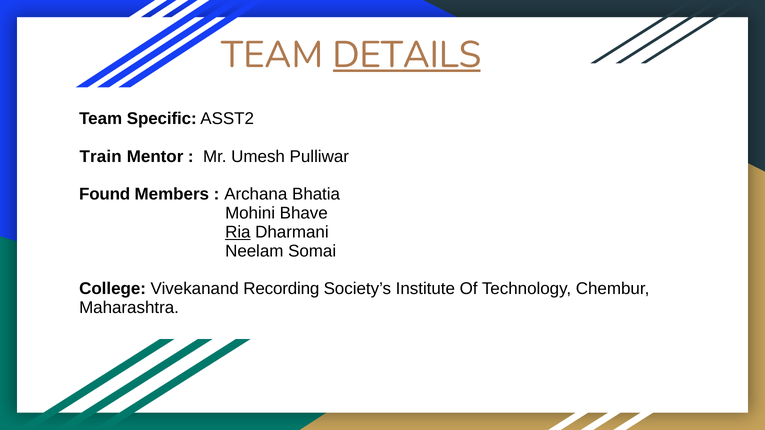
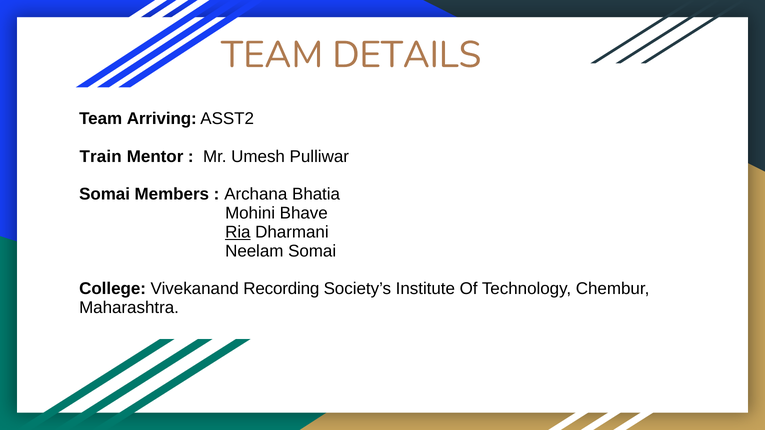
DETAILS underline: present -> none (407, 55)
Specific: Specific -> Arriving (162, 119)
Found: Found -> Somai (105, 194)
